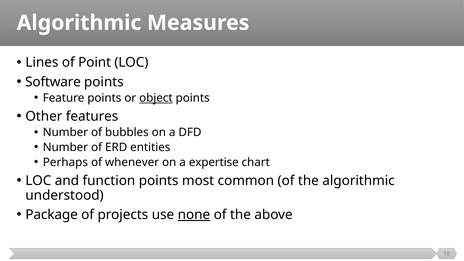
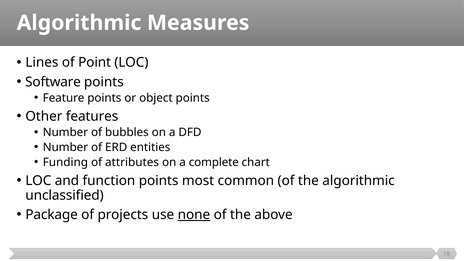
object underline: present -> none (156, 98)
Perhaps: Perhaps -> Funding (65, 162)
whenever: whenever -> attributes (132, 162)
expertise: expertise -> complete (214, 162)
understood: understood -> unclassified (65, 195)
